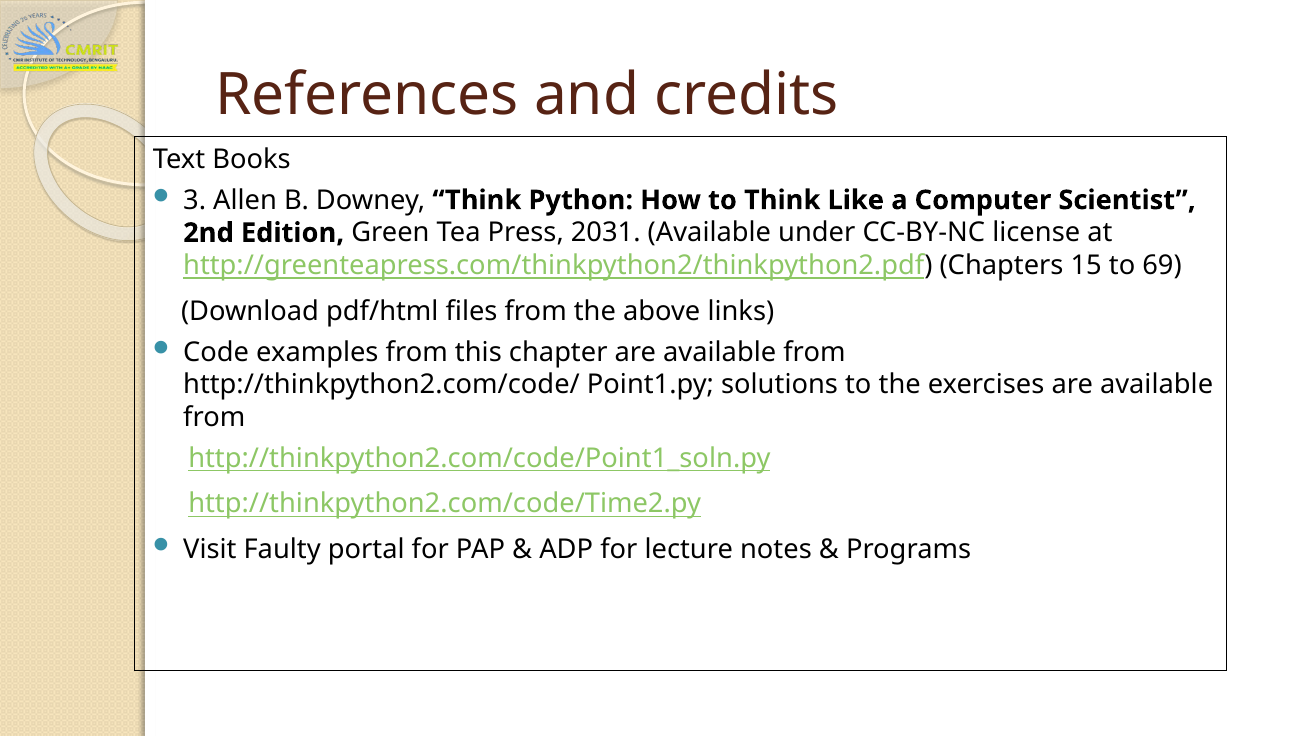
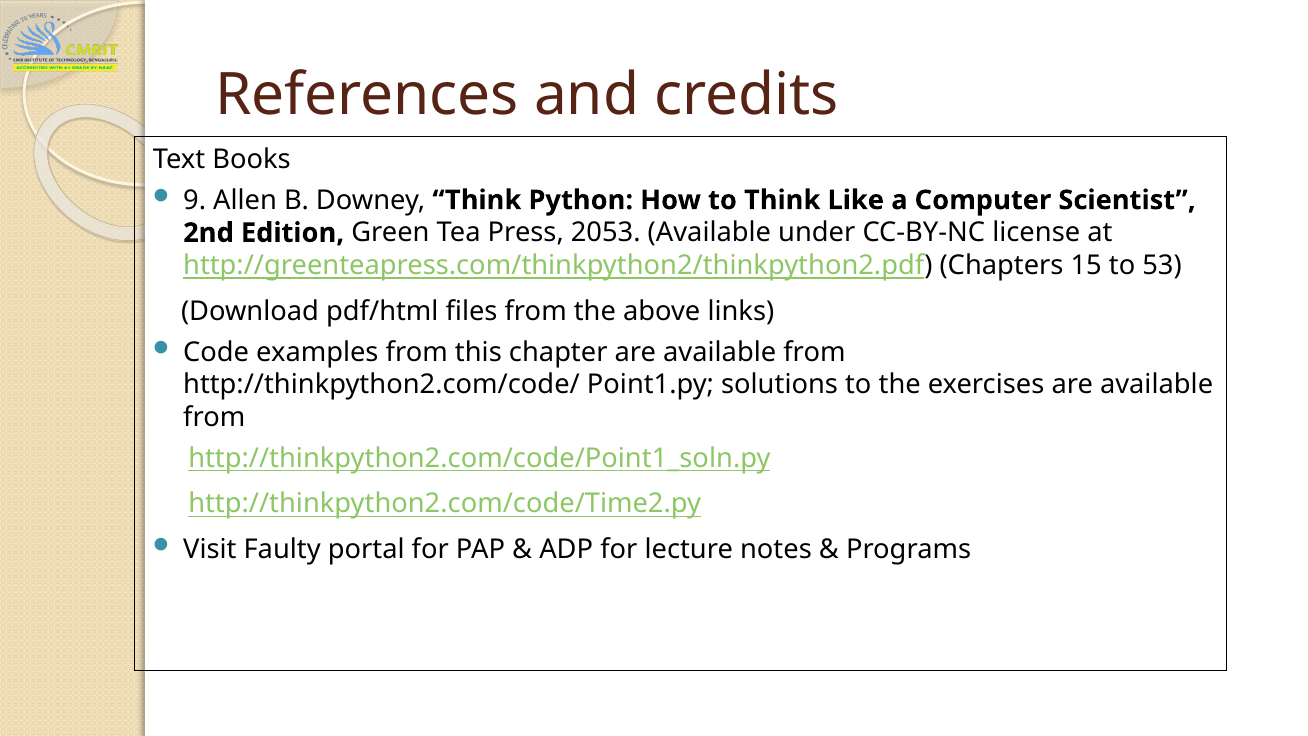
3: 3 -> 9 (195, 200)
2031: 2031 -> 2053 (606, 233)
69: 69 -> 53 (1162, 266)
